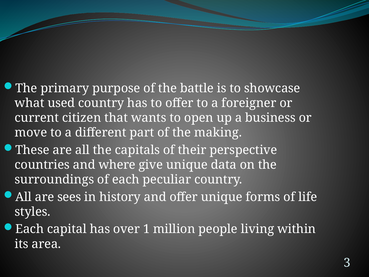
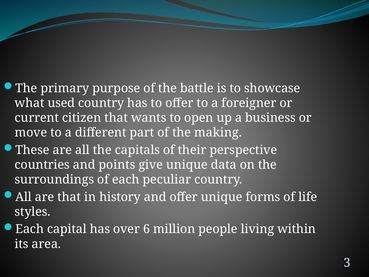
where: where -> points (117, 165)
are sees: sees -> that (69, 197)
1: 1 -> 6 (146, 229)
